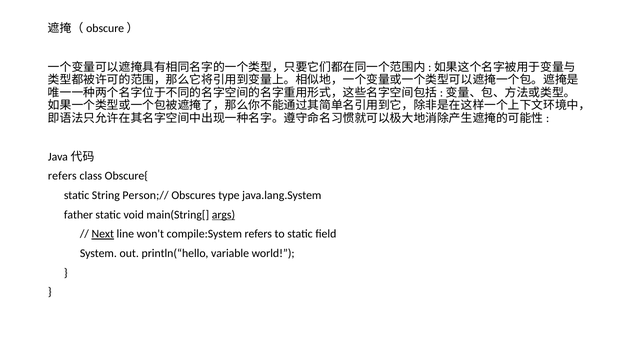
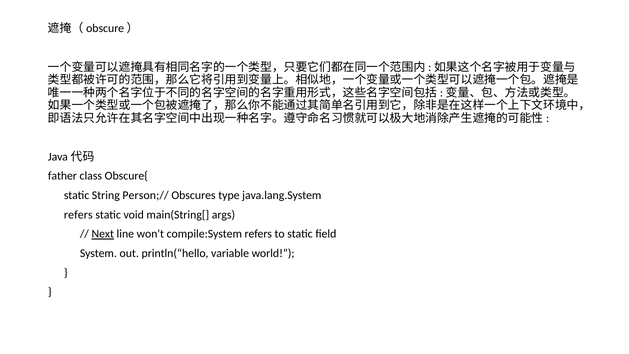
refers: refers -> father (62, 176)
father: father -> refers (78, 215)
args underline: present -> none (223, 215)
